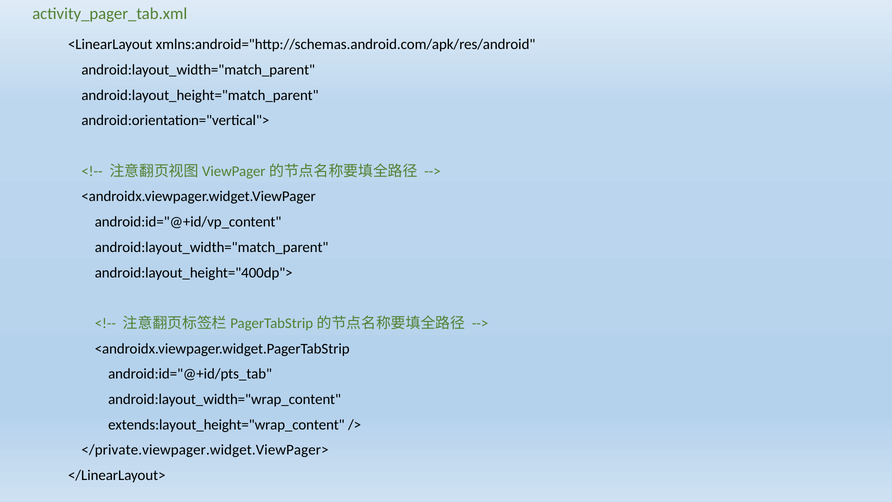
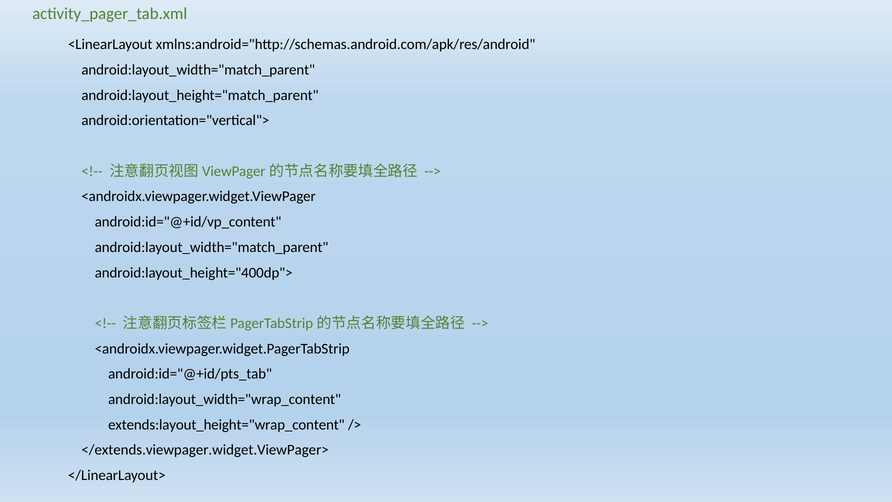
</private.viewpager.widget.ViewPager>: </private.viewpager.widget.ViewPager> -> </extends.viewpager.widget.ViewPager> (205, 450)
